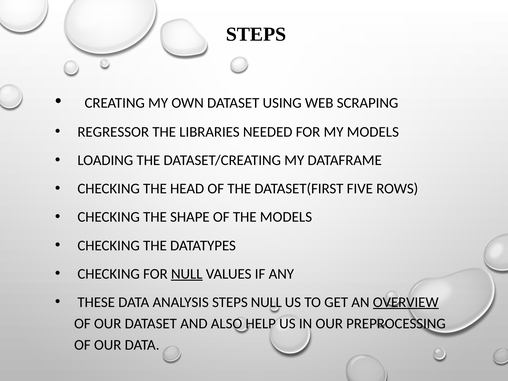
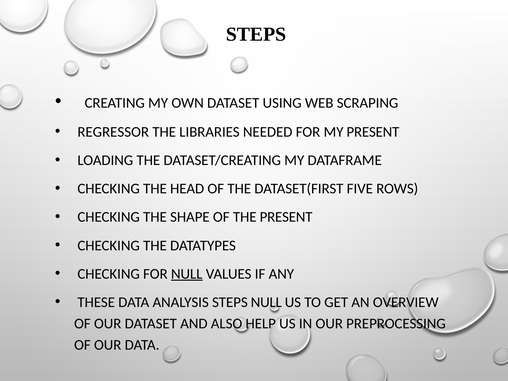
MY MODELS: MODELS -> PRESENT (373, 132)
THE MODELS: MODELS -> PRESENT (286, 217)
OVERVIEW underline: present -> none (406, 302)
